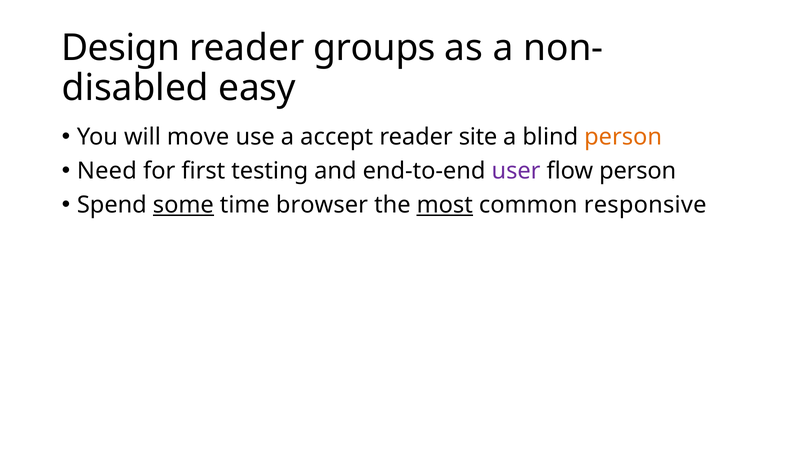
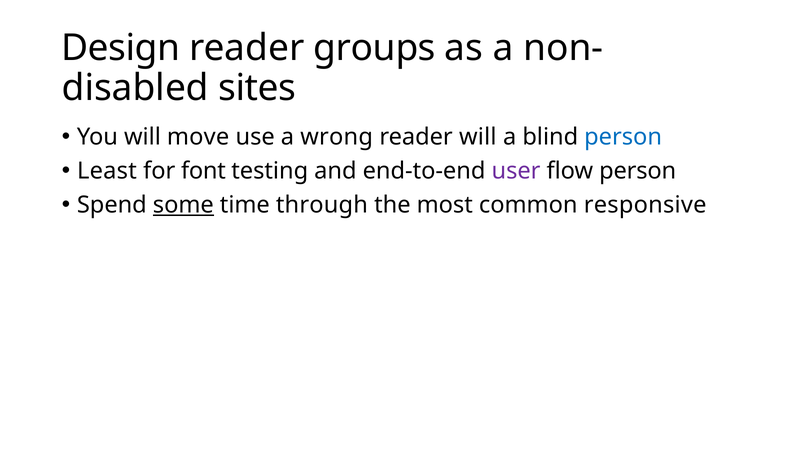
easy: easy -> sites (257, 88)
accept: accept -> wrong (337, 137)
reader site: site -> will (478, 137)
person colour: orange -> blue (623, 137)
Need: Need -> Least (107, 171)
first: first -> font (203, 171)
browser: browser -> through (322, 205)
most underline: present -> none (445, 205)
